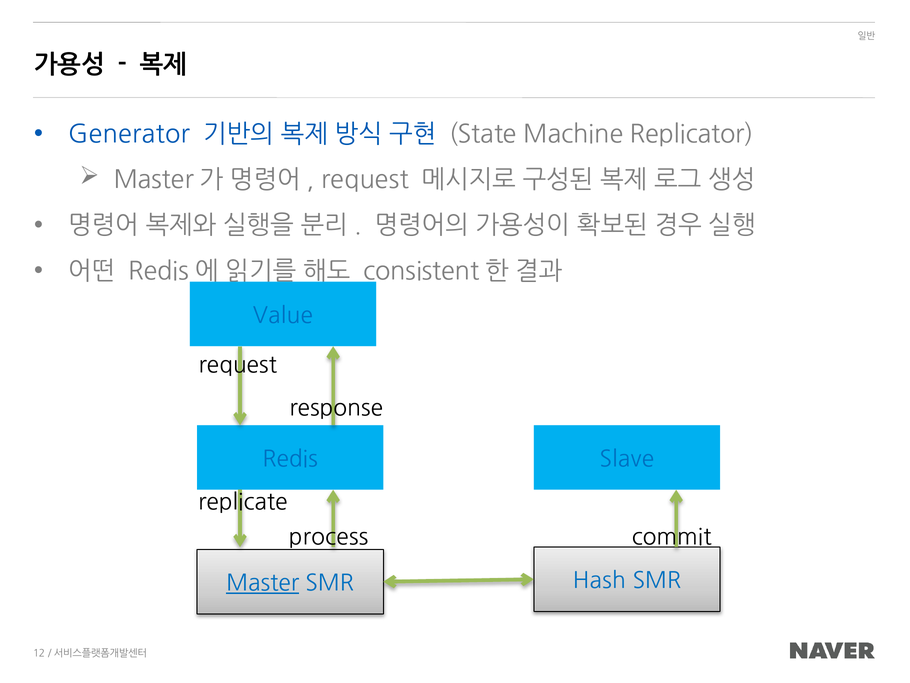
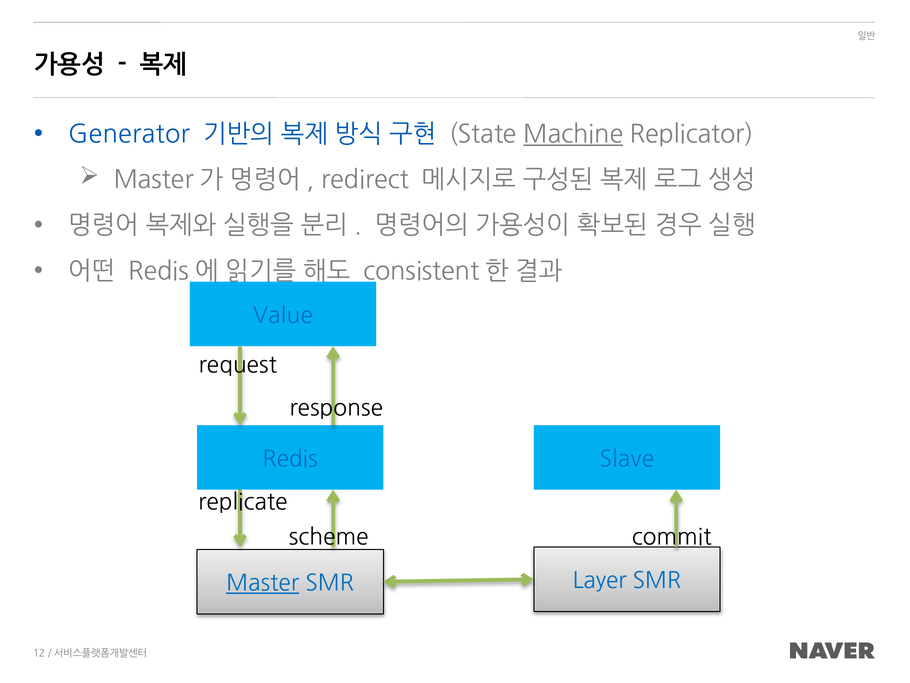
Machine underline: none -> present (573, 134)
request: request -> redirect (365, 180)
process: process -> scheme (329, 537)
Hash: Hash -> Layer (600, 580)
